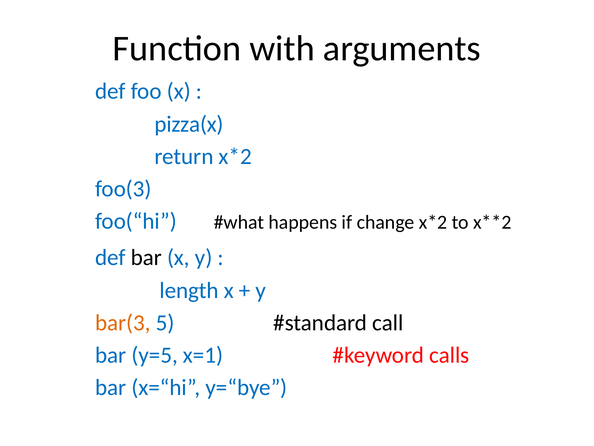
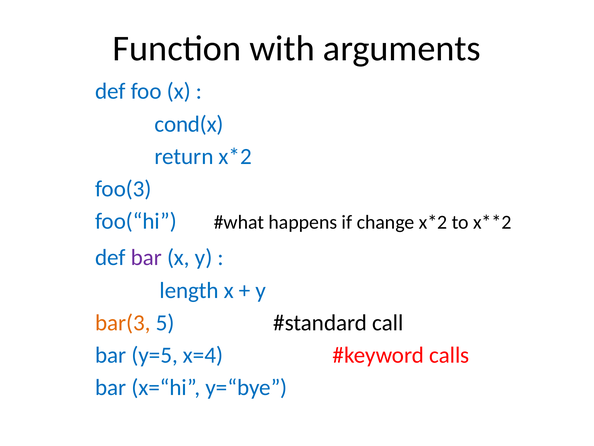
pizza(x: pizza(x -> cond(x (189, 124)
bar colour: black -> purple (146, 257)
x=1: x=1 -> x=4 (203, 355)
